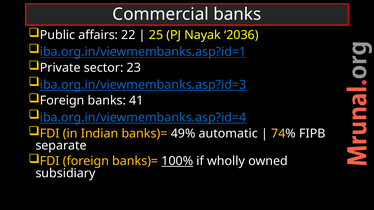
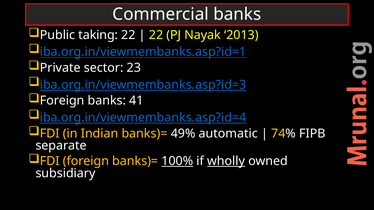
affairs: affairs -> taking (98, 35)
25: 25 -> 22 (156, 35)
2036: 2036 -> 2013 (241, 35)
wholly underline: none -> present (226, 161)
